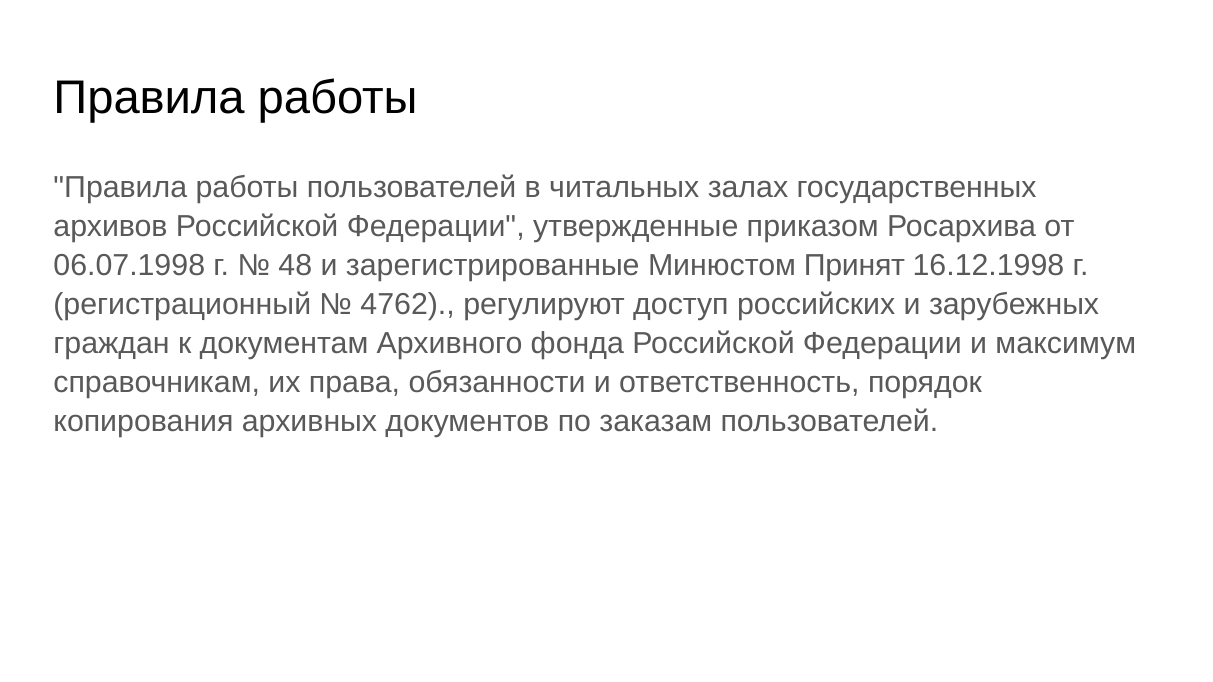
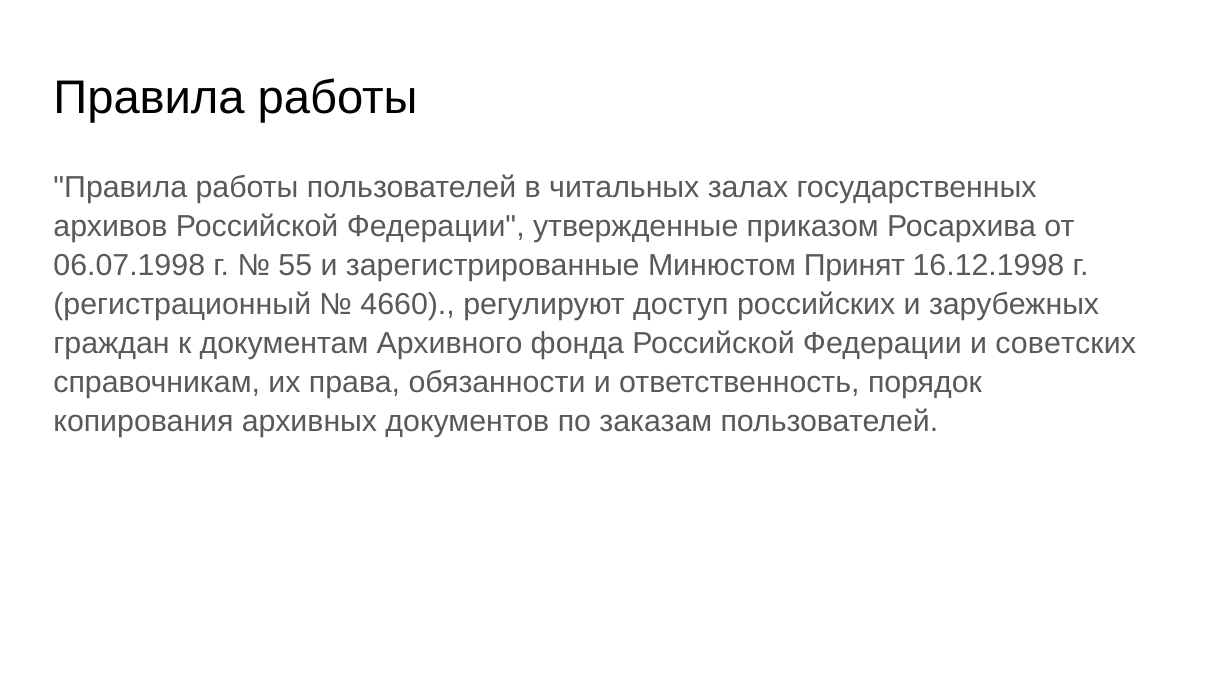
48: 48 -> 55 (295, 266)
4762: 4762 -> 4660 (408, 305)
максимум: максимум -> советских (1066, 344)
